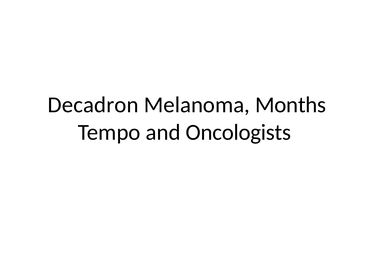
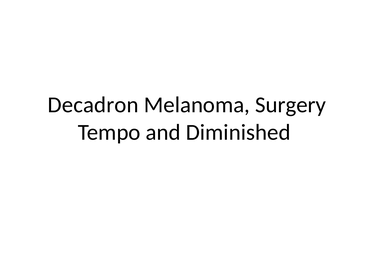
Months: Months -> Surgery (291, 105)
Oncologists: Oncologists -> Diminished (238, 133)
